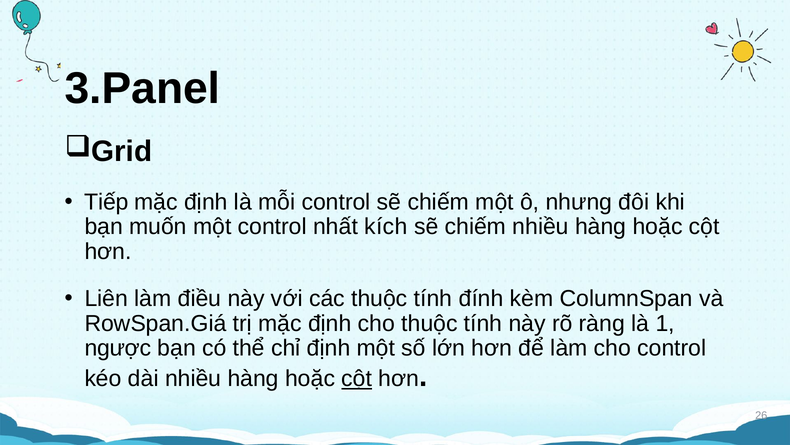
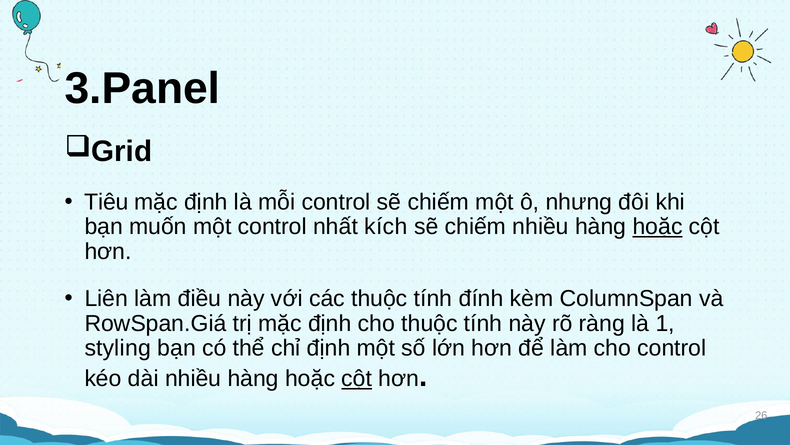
Tiếp: Tiếp -> Tiêu (106, 202)
hoặc underline: none -> present (658, 226)
ngược: ngược -> styling (118, 348)
